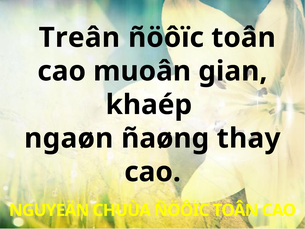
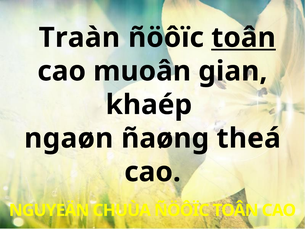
Treân: Treân -> Traàn (79, 38)
toân underline: none -> present (243, 38)
thay: thay -> theá (249, 138)
